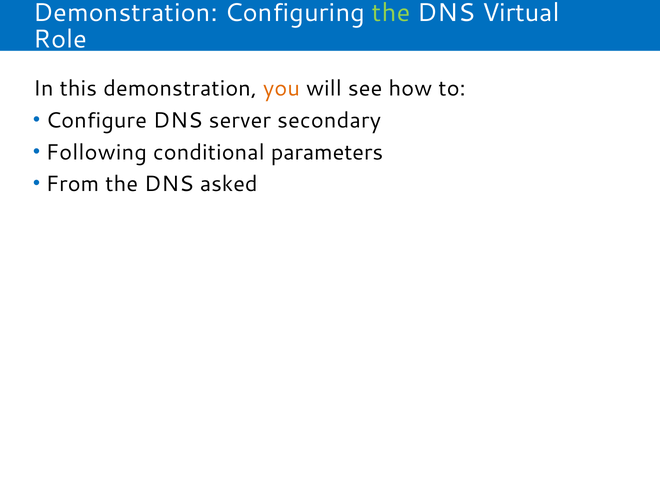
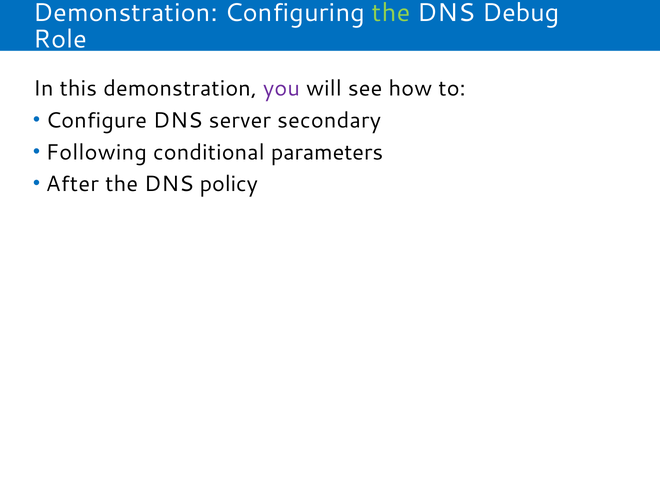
Virtual: Virtual -> Debug (521, 13)
you colour: orange -> purple (281, 88)
From: From -> After (72, 184)
asked: asked -> policy (229, 184)
